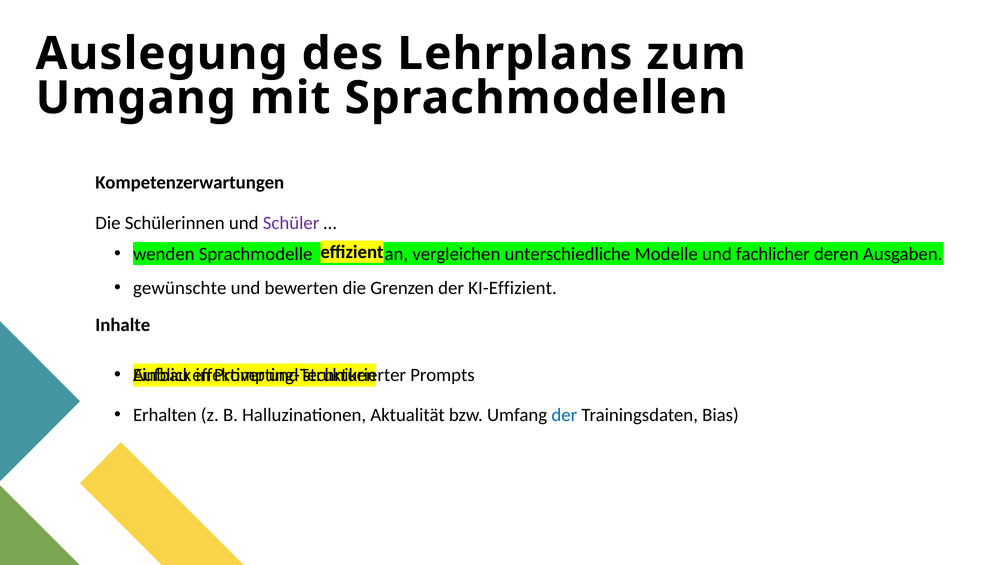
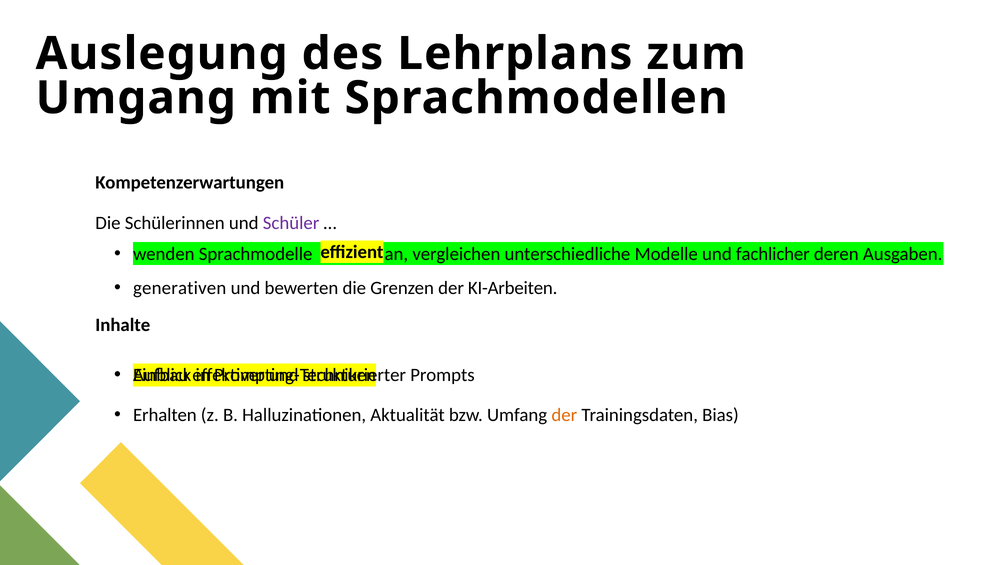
gewünschte: gewünschte -> generativen (180, 288)
KI-Effizient: KI-Effizient -> KI-Arbeiten (513, 288)
der colour: blue -> orange (564, 415)
